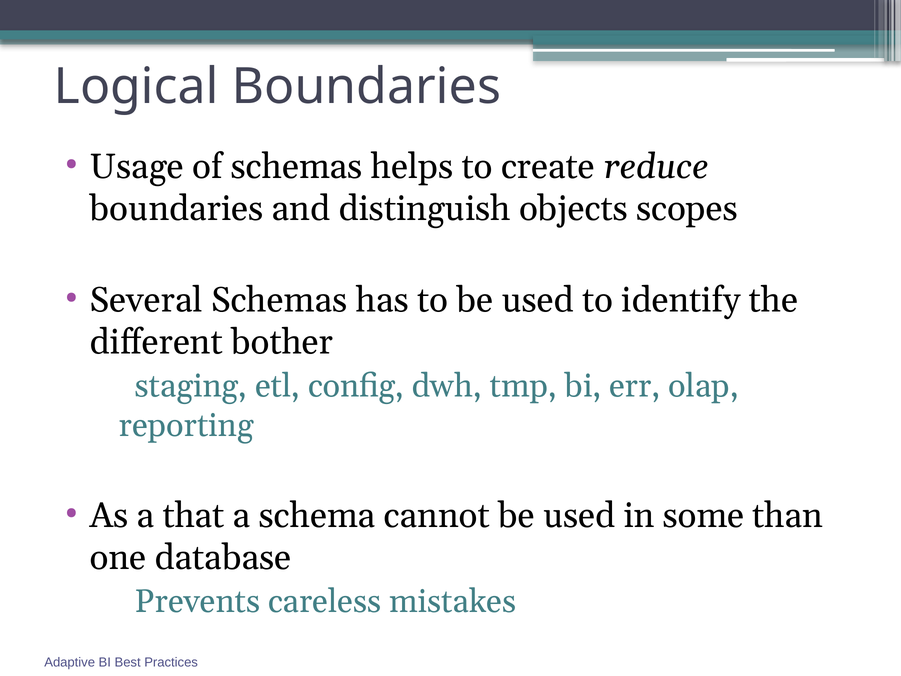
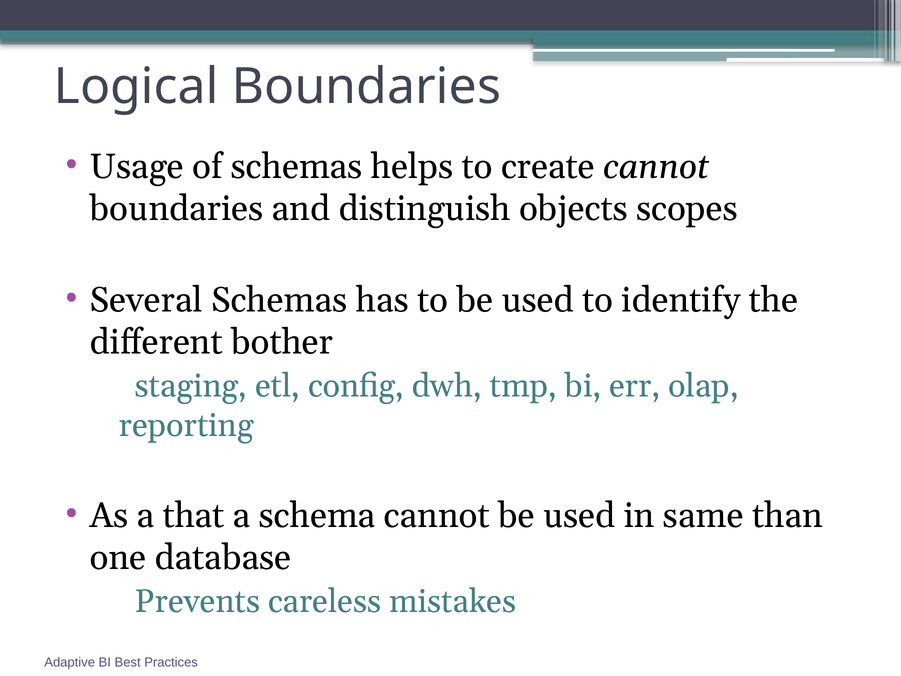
create reduce: reduce -> cannot (656, 166)
some: some -> same (703, 515)
